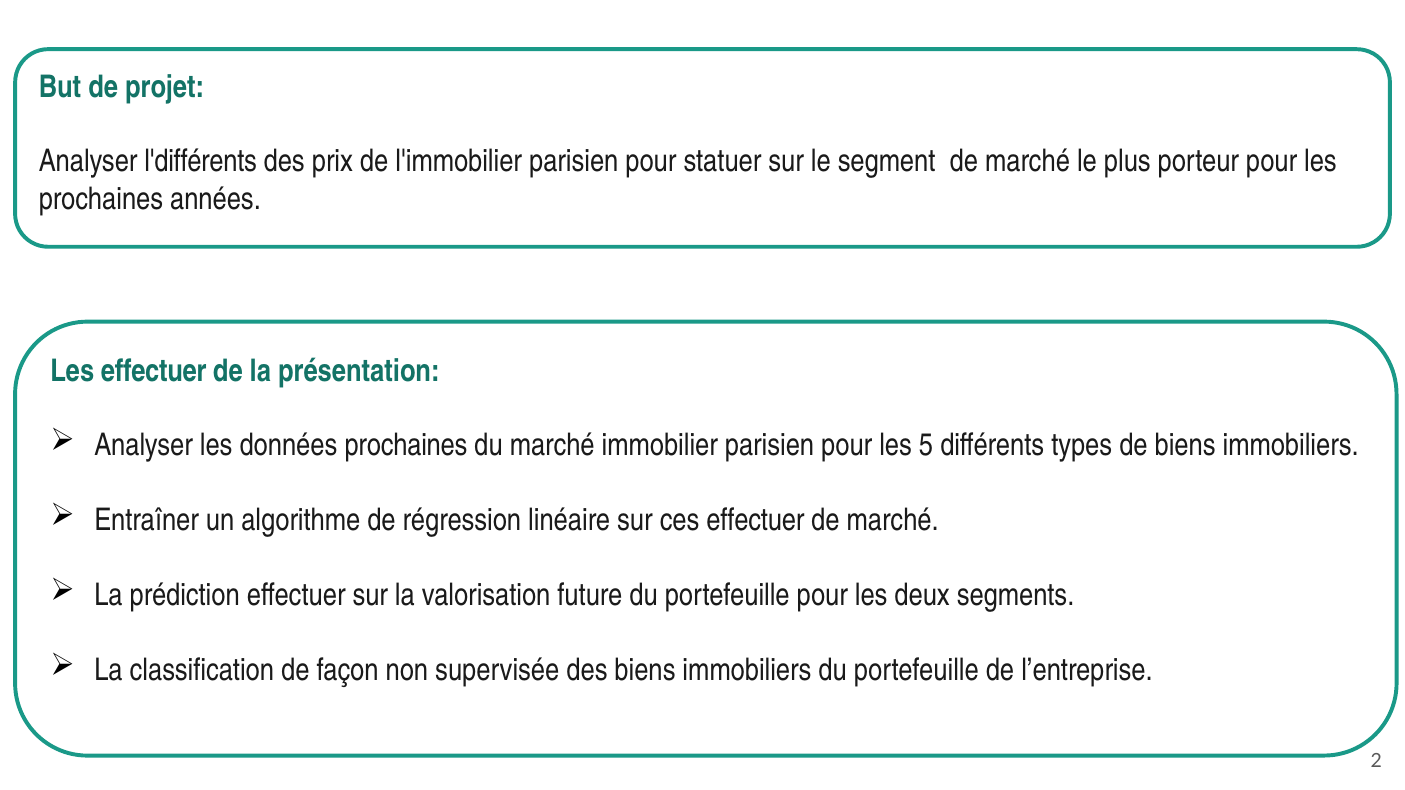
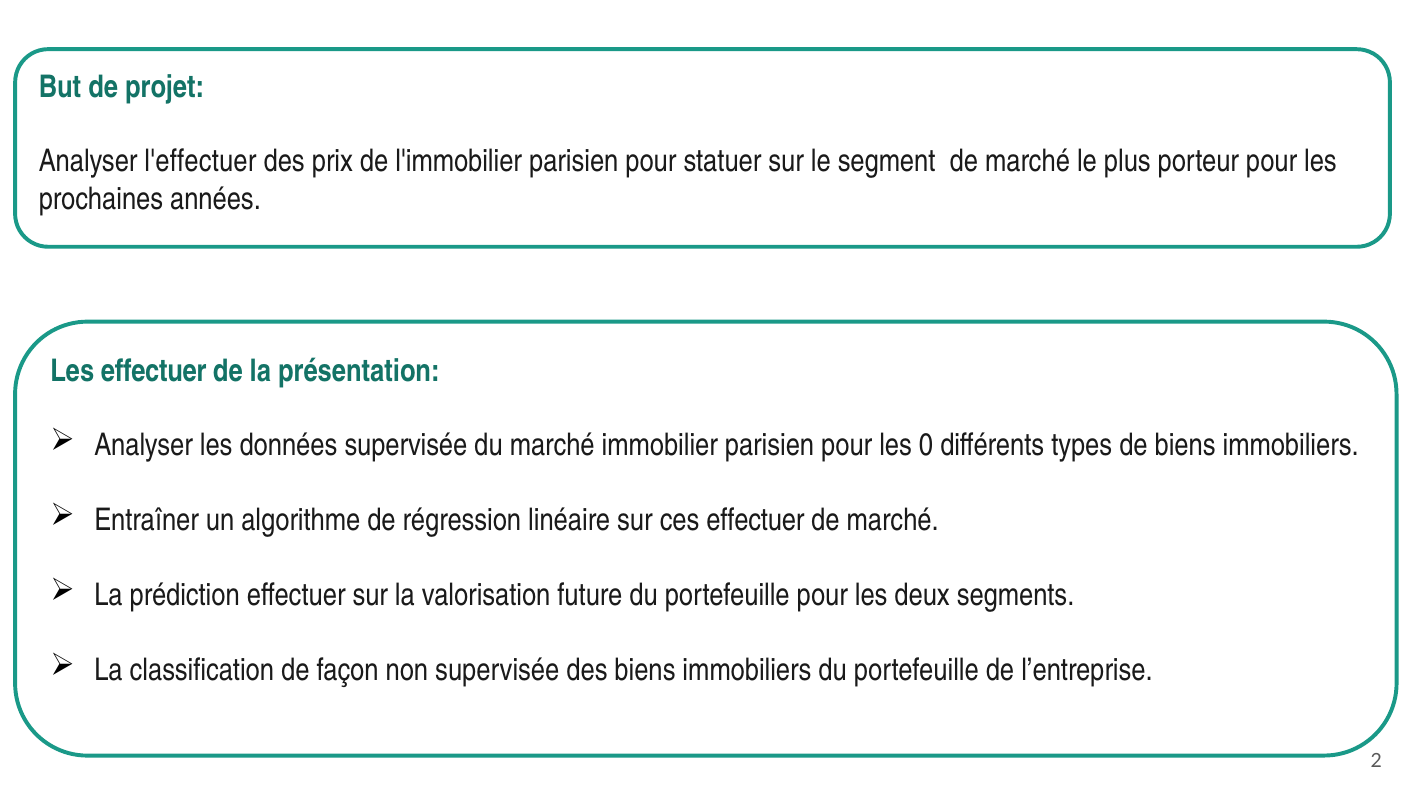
l'différents: l'différents -> l'effectuer (200, 162)
données prochaines: prochaines -> supervisée (406, 446)
5: 5 -> 0 (926, 446)
